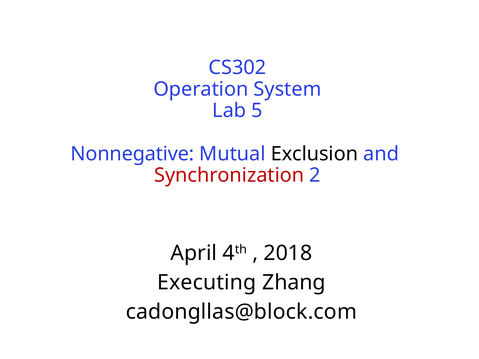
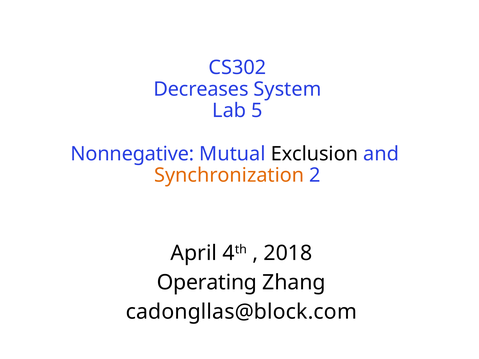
Operation: Operation -> Decreases (201, 89)
Synchronization colour: red -> orange (229, 175)
Executing: Executing -> Operating (207, 283)
